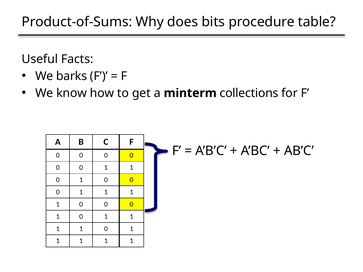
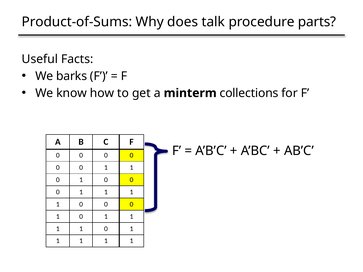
bits: bits -> talk (213, 22)
table: table -> parts (317, 22)
